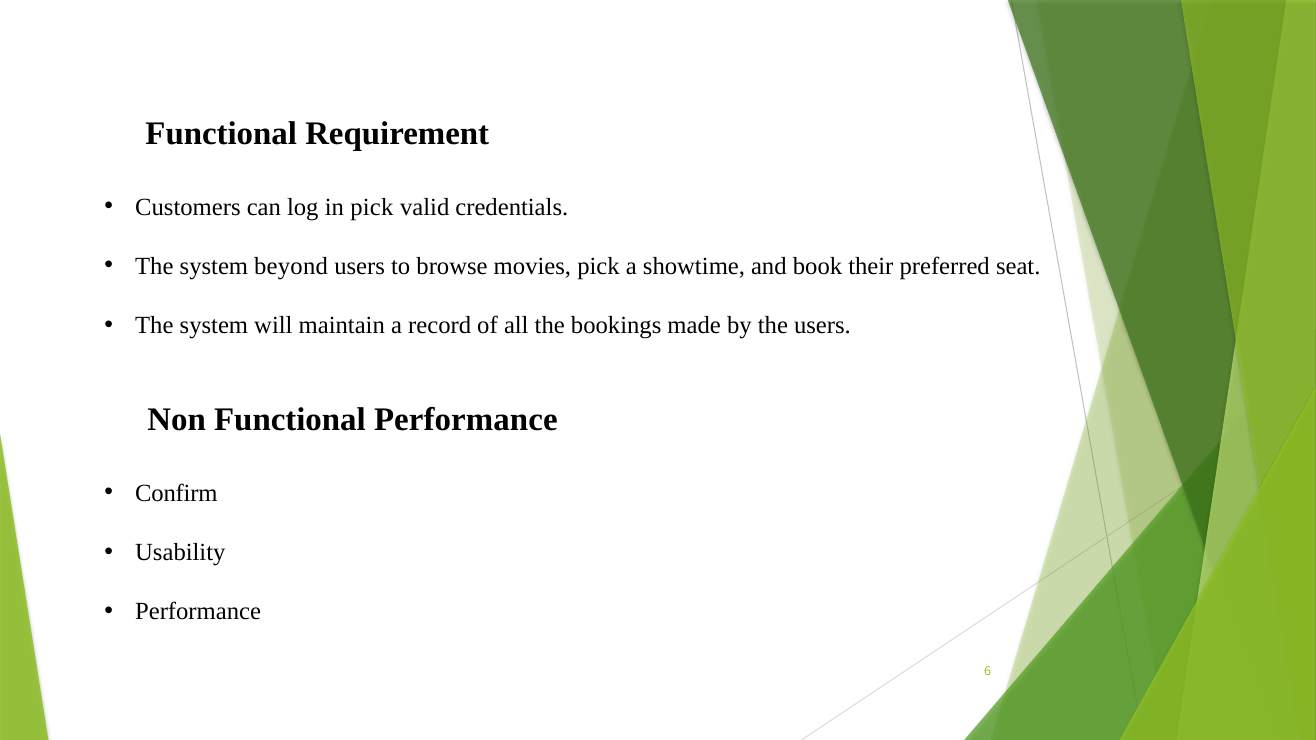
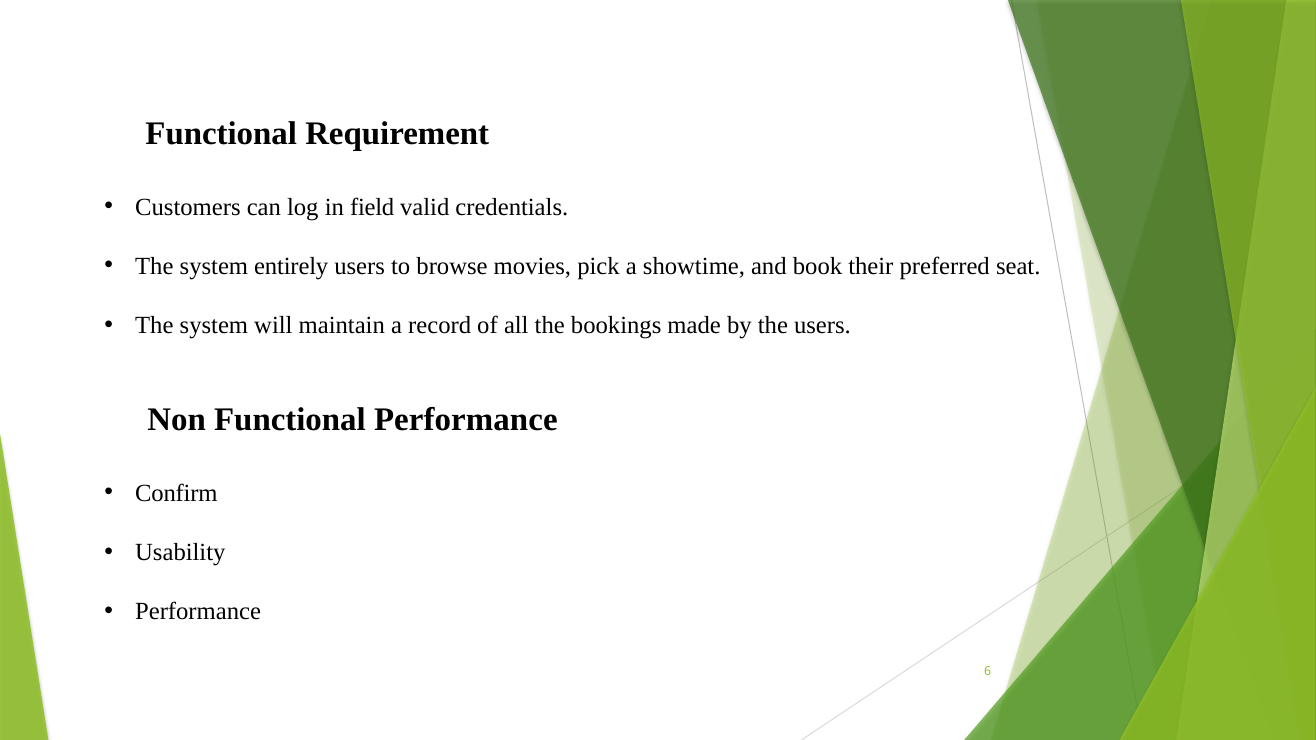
in pick: pick -> field (372, 207)
beyond: beyond -> entirely (291, 266)
